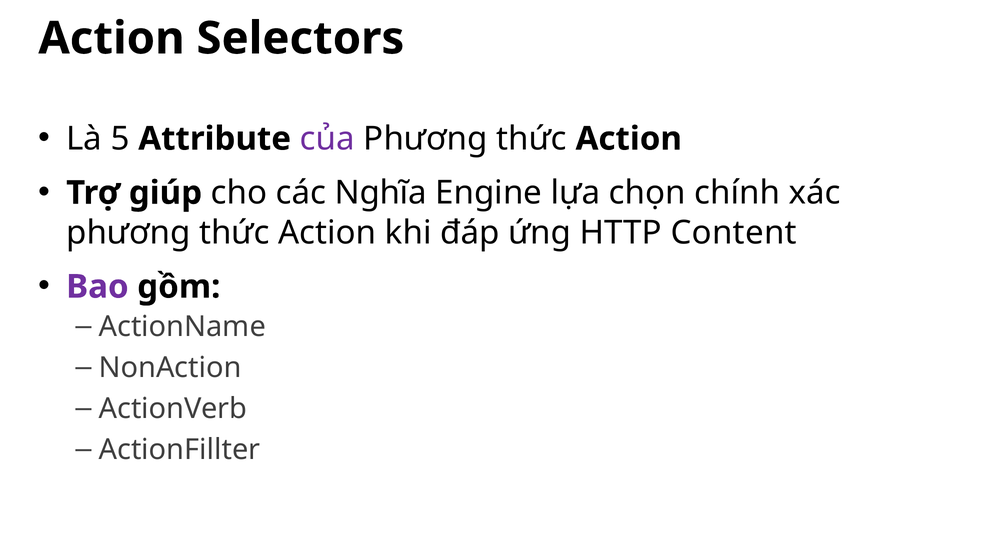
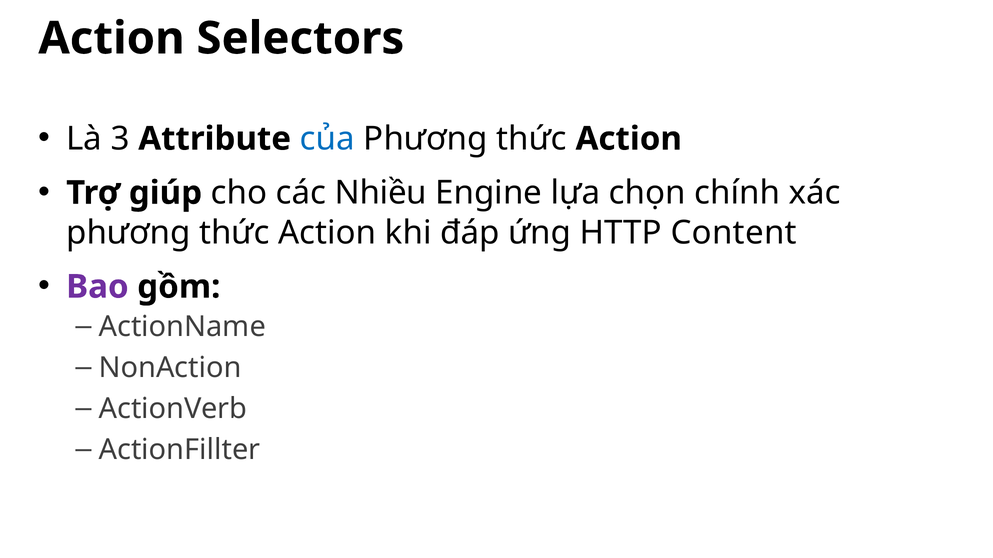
5: 5 -> 3 (120, 139)
của colour: purple -> blue (327, 139)
Nghĩa: Nghĩa -> Nhiều (381, 193)
